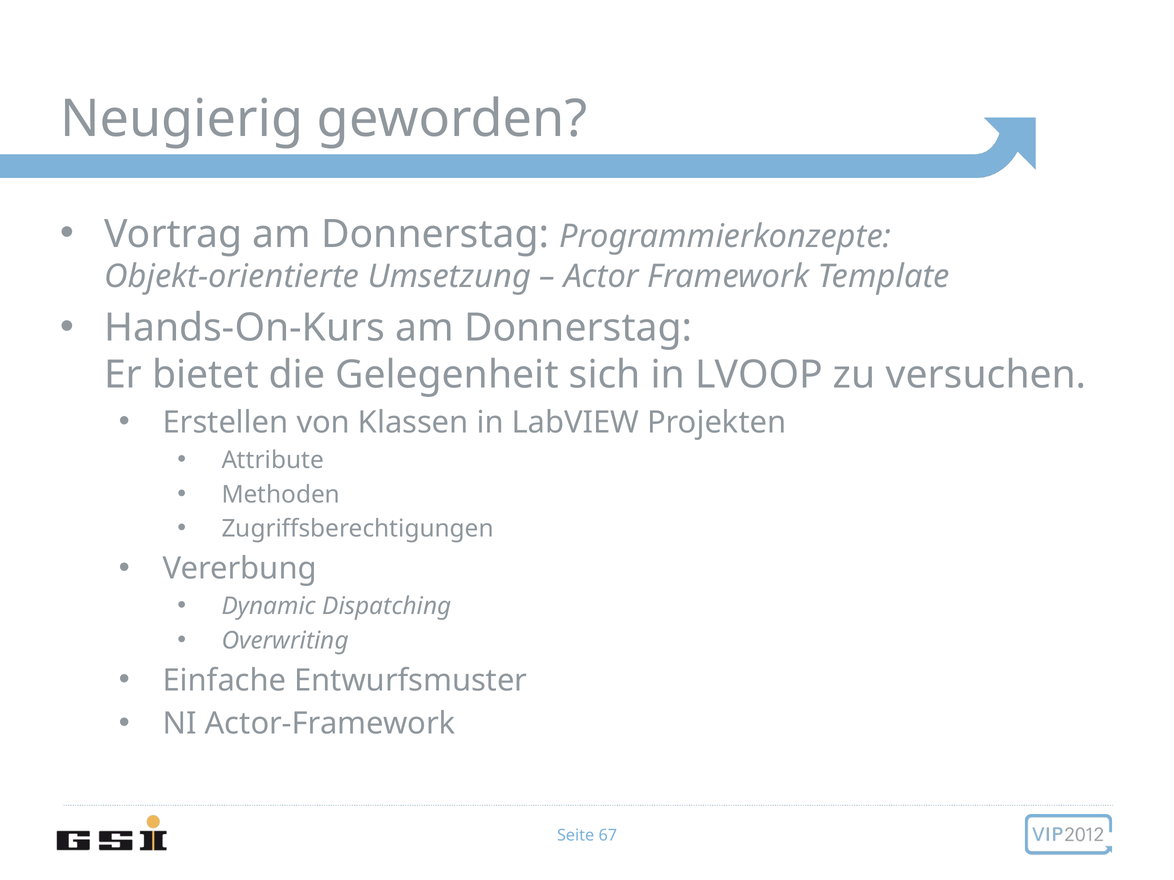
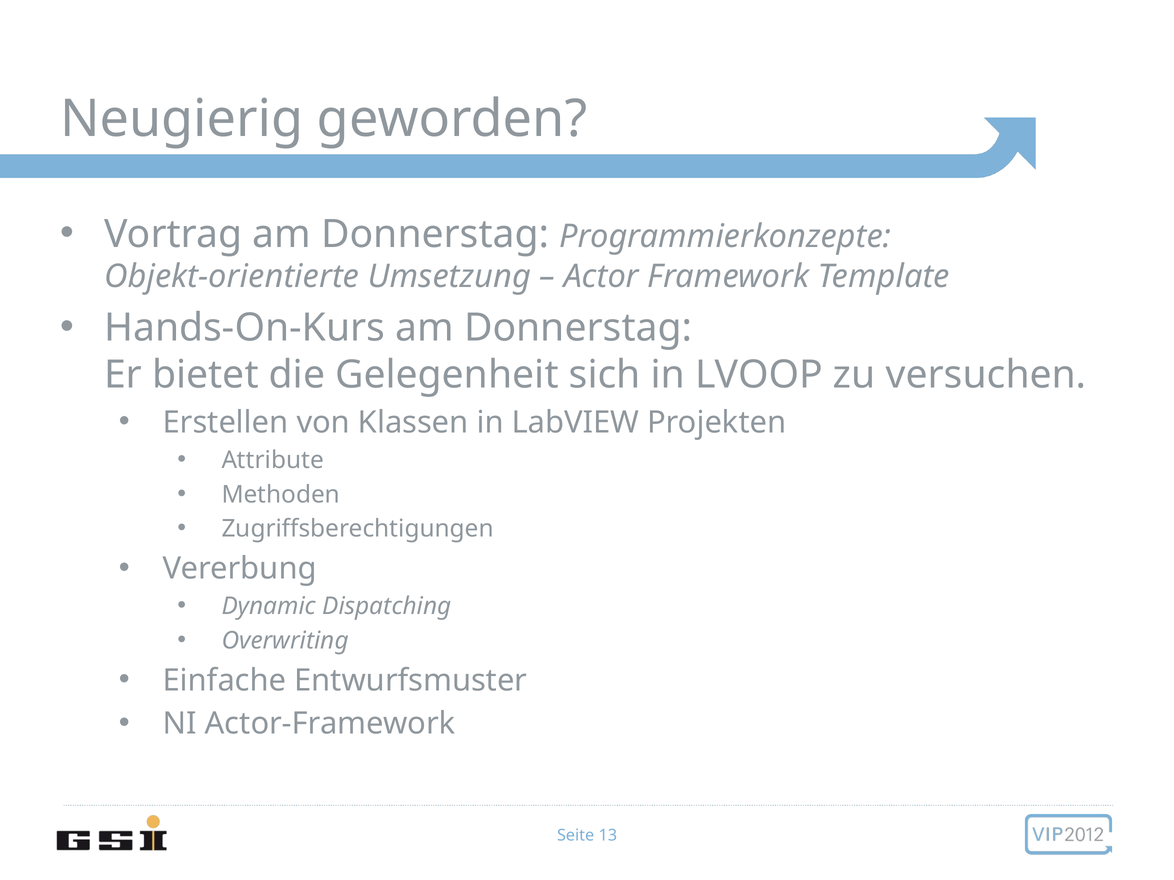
67: 67 -> 13 (608, 836)
